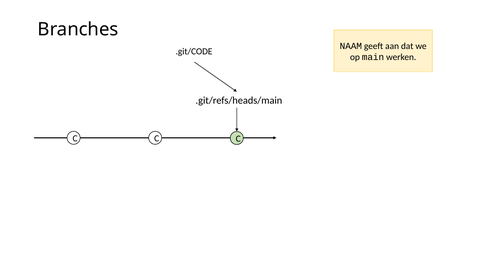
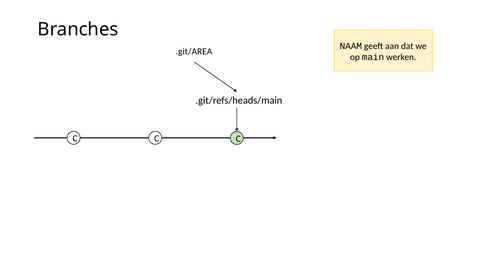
.git/CODE: .git/CODE -> .git/AREA (194, 52)
